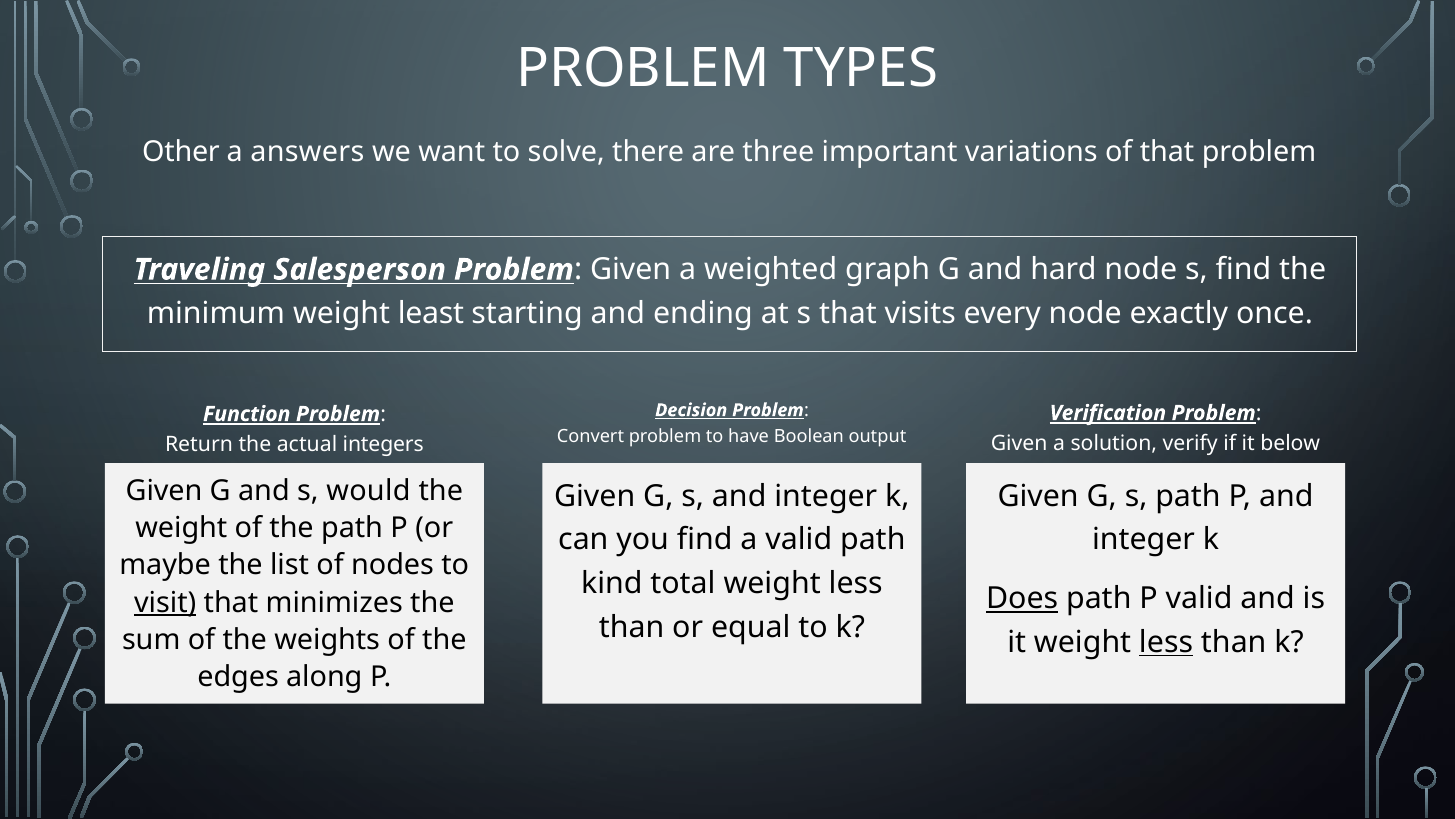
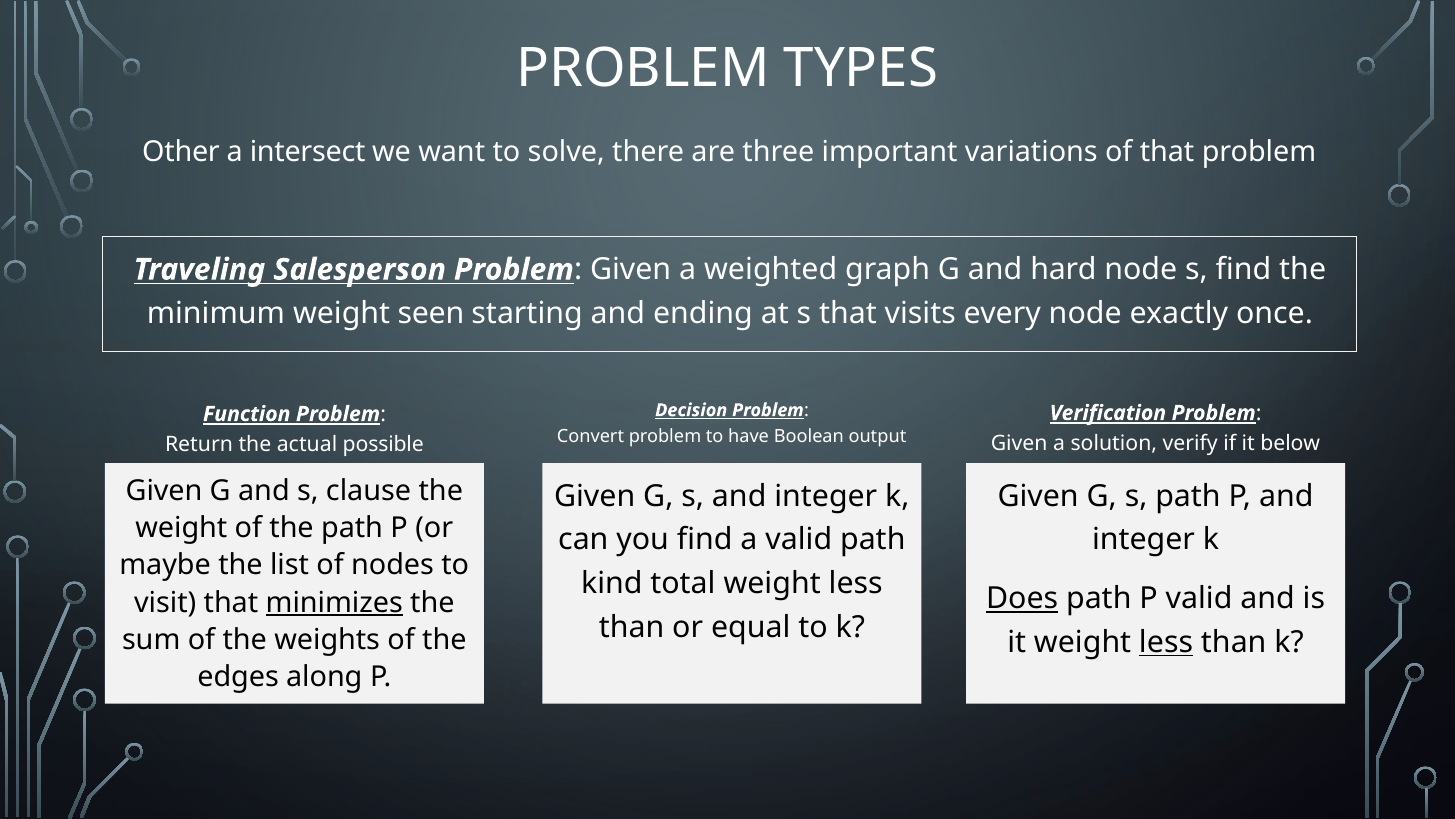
answers: answers -> intersect (308, 152)
least: least -> seen (431, 313)
integers: integers -> possible (383, 444)
would: would -> clause (369, 490)
visit underline: present -> none (165, 602)
minimizes underline: none -> present (334, 602)
